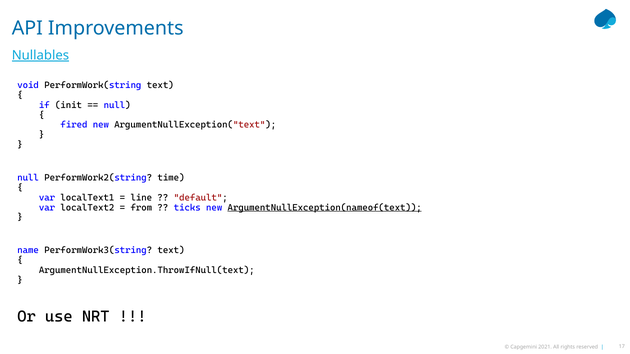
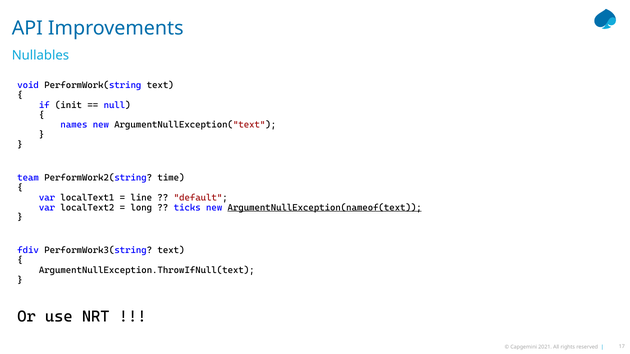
Nullables underline: present -> none (40, 55)
fired: fired -> names (74, 125)
null: null -> team (28, 178)
from: from -> long (141, 208)
name: name -> fdiv (28, 251)
